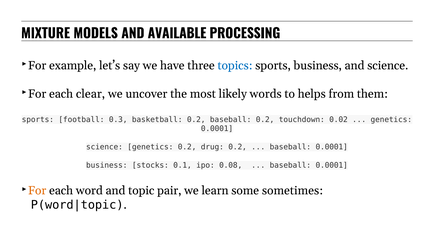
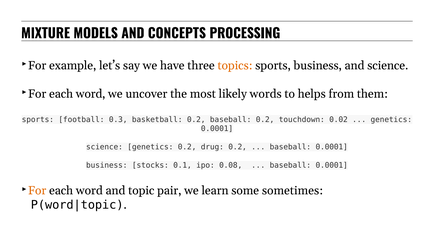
AVAILABLE: AVAILABLE -> CONCEPTS (177, 34)
topics colour: blue -> orange (235, 65)
clear: clear -> word (91, 94)
